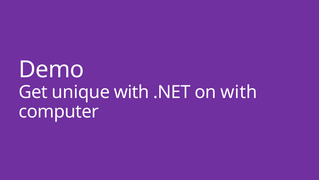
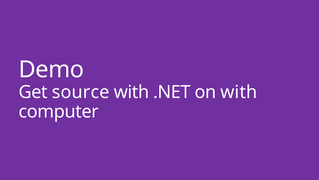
unique: unique -> source (81, 92)
